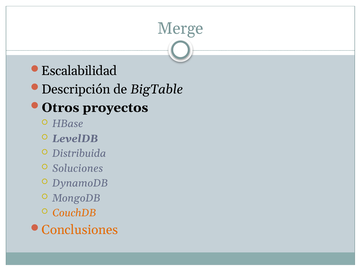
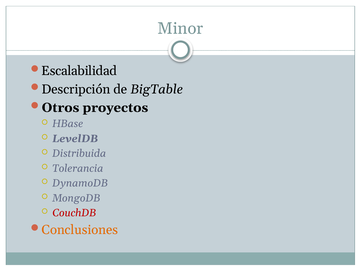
Merge: Merge -> Minor (180, 28)
Soluciones: Soluciones -> Tolerancia (78, 168)
CouchDB colour: orange -> red (74, 213)
